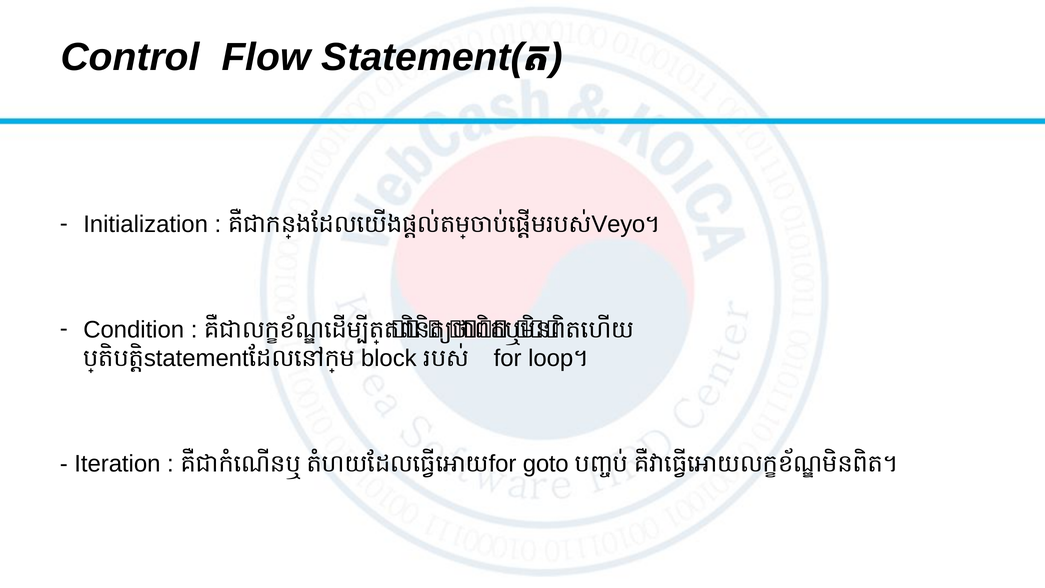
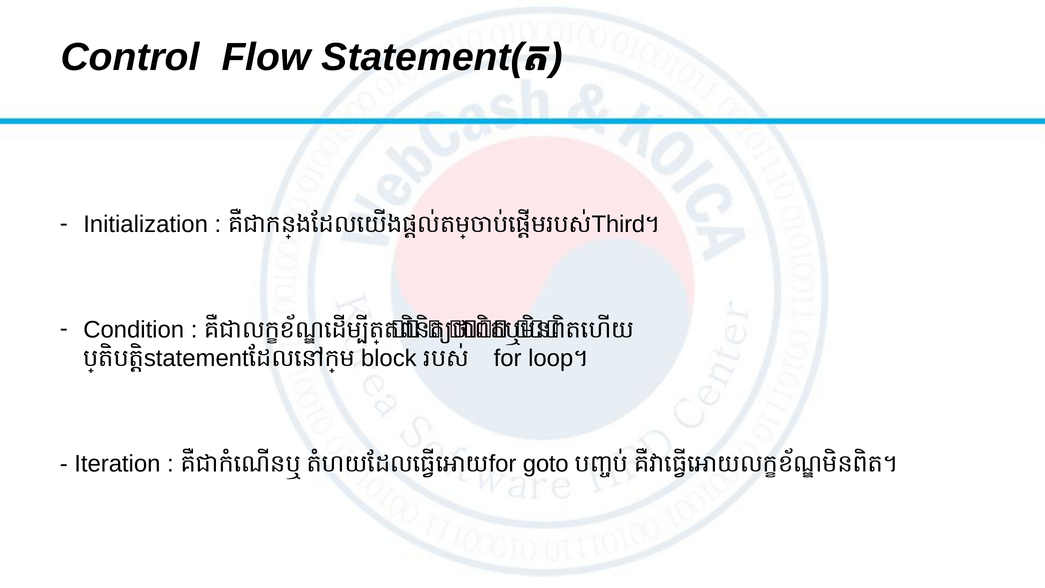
Veyo: Veyo -> Third (618, 224)
